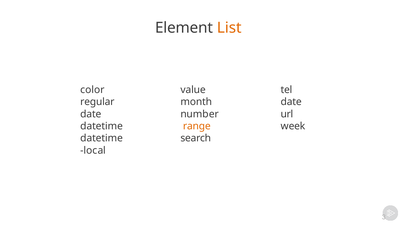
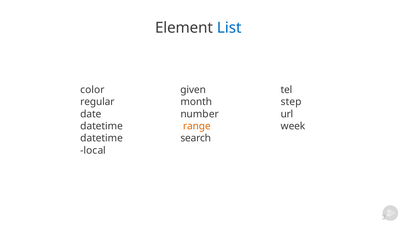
List colour: orange -> blue (229, 28)
value: value -> given (193, 90)
date: date -> step (291, 102)
